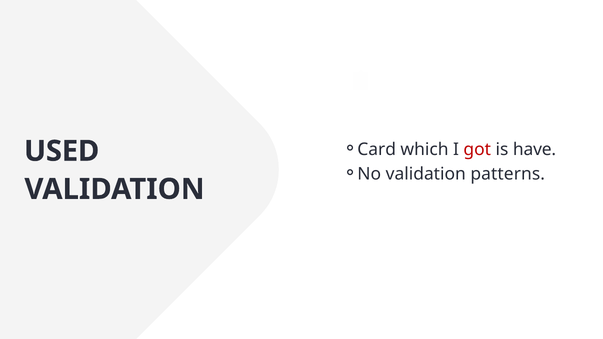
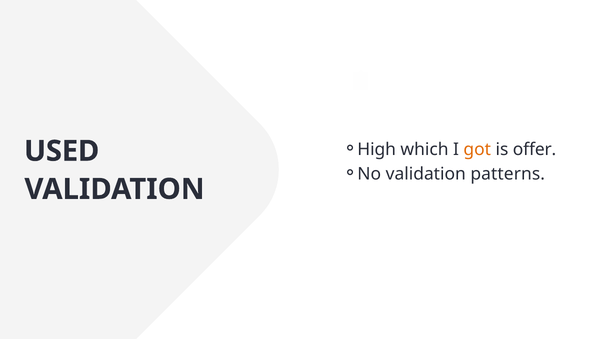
Card: Card -> High (377, 150)
got colour: red -> orange (477, 150)
have: have -> offer (535, 150)
